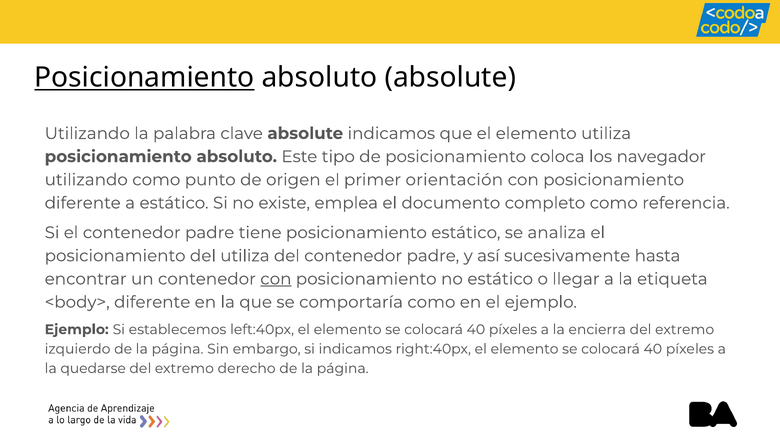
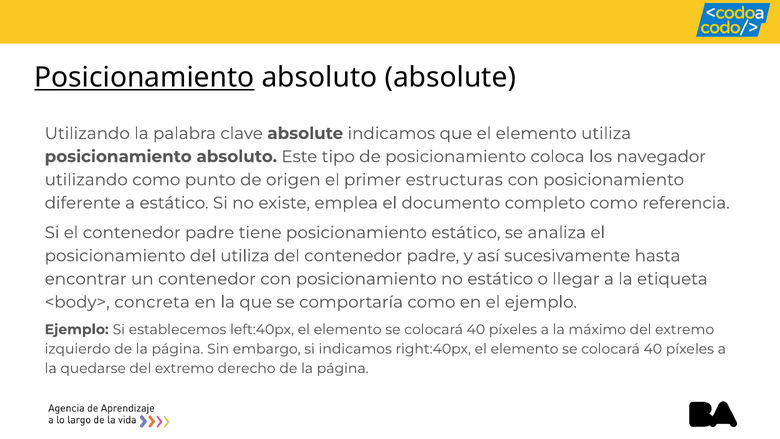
orientación: orientación -> estructuras (454, 180)
con underline: present -> none (276, 279)
<body> diferente: diferente -> concreta (152, 302)
encierra: encierra -> máximo (597, 329)
